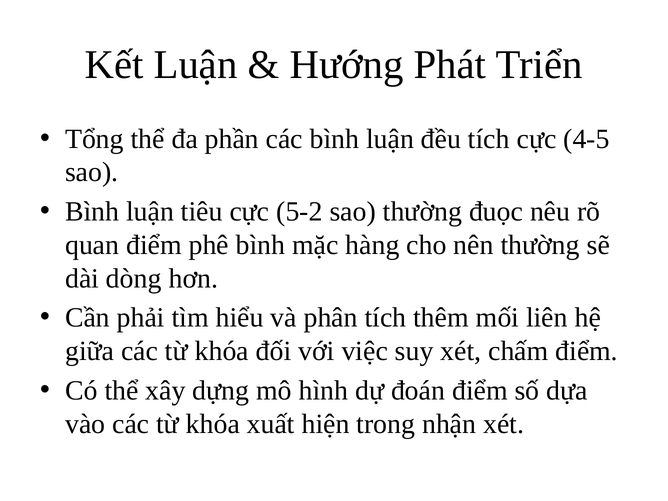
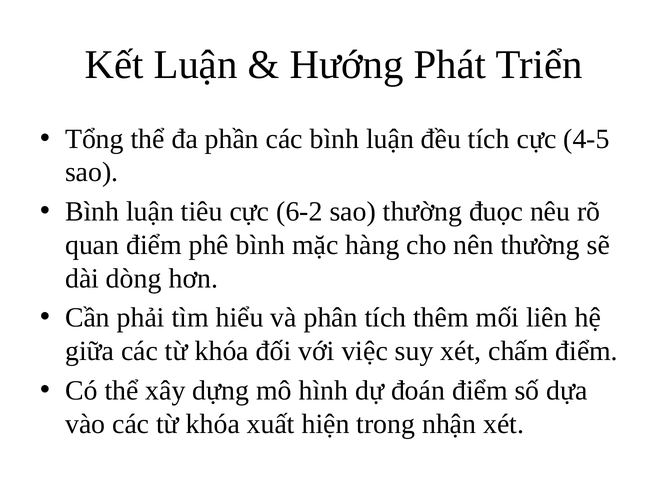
5-2: 5-2 -> 6-2 (299, 212)
